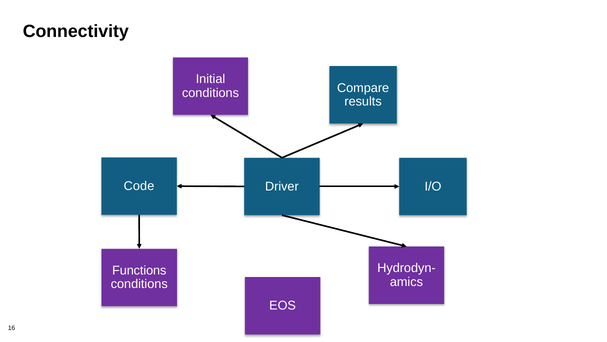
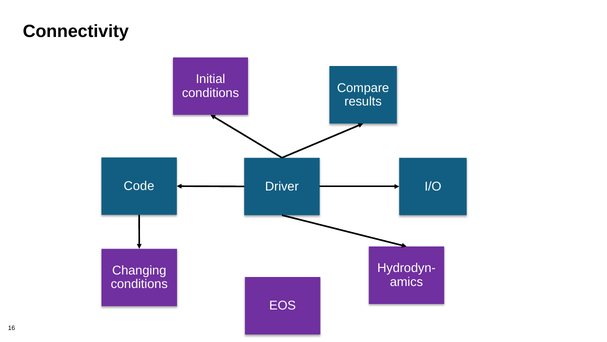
Functions: Functions -> Changing (139, 270)
